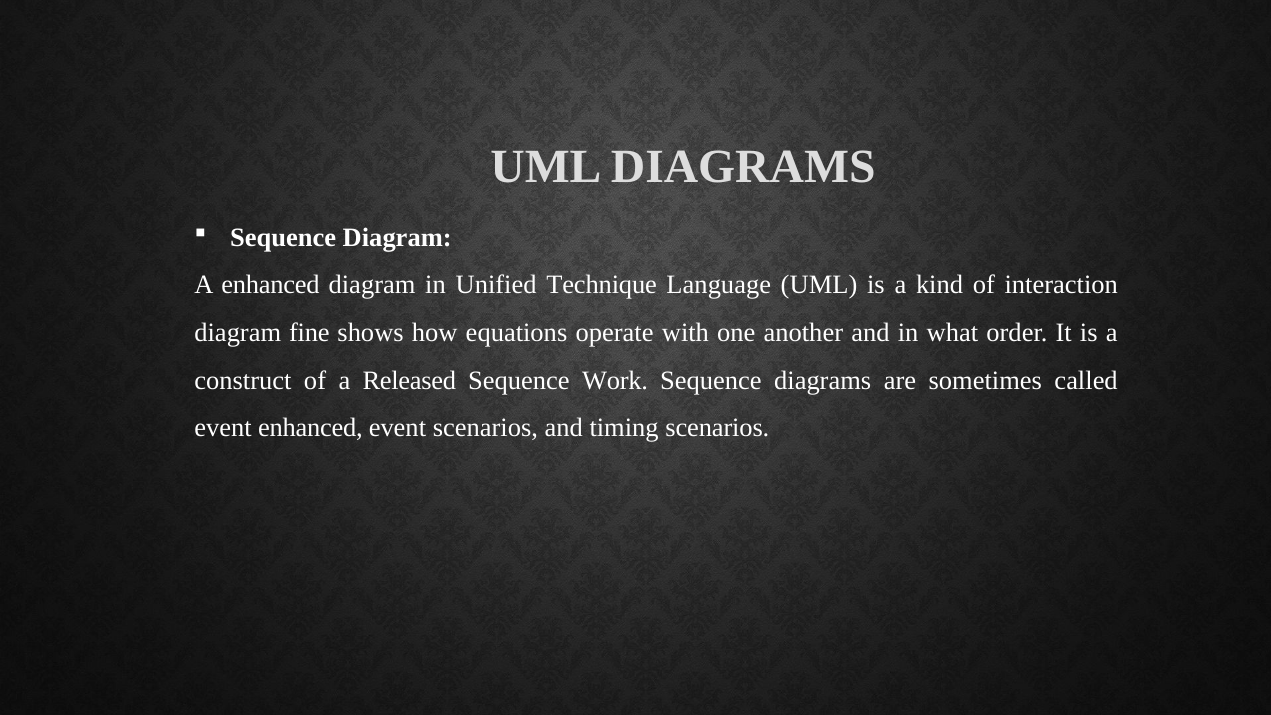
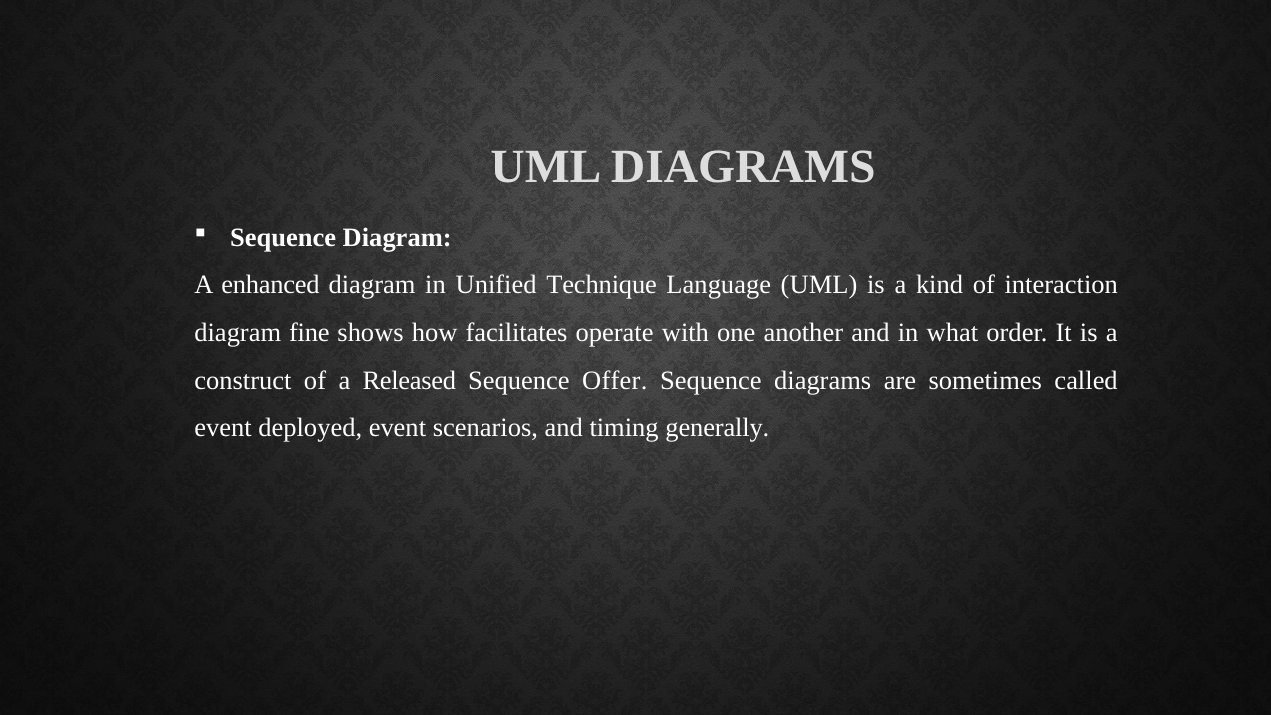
equations: equations -> facilitates (517, 333)
Work: Work -> Offer (615, 381)
event enhanced: enhanced -> deployed (310, 428)
timing scenarios: scenarios -> generally (717, 428)
